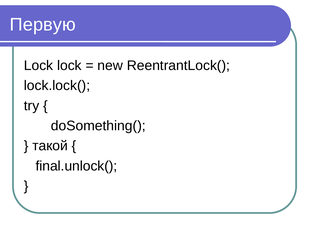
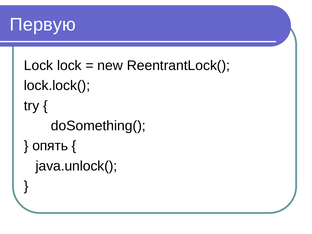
такой: такой -> опять (50, 146)
final.unlock(: final.unlock( -> java.unlock( (76, 166)
